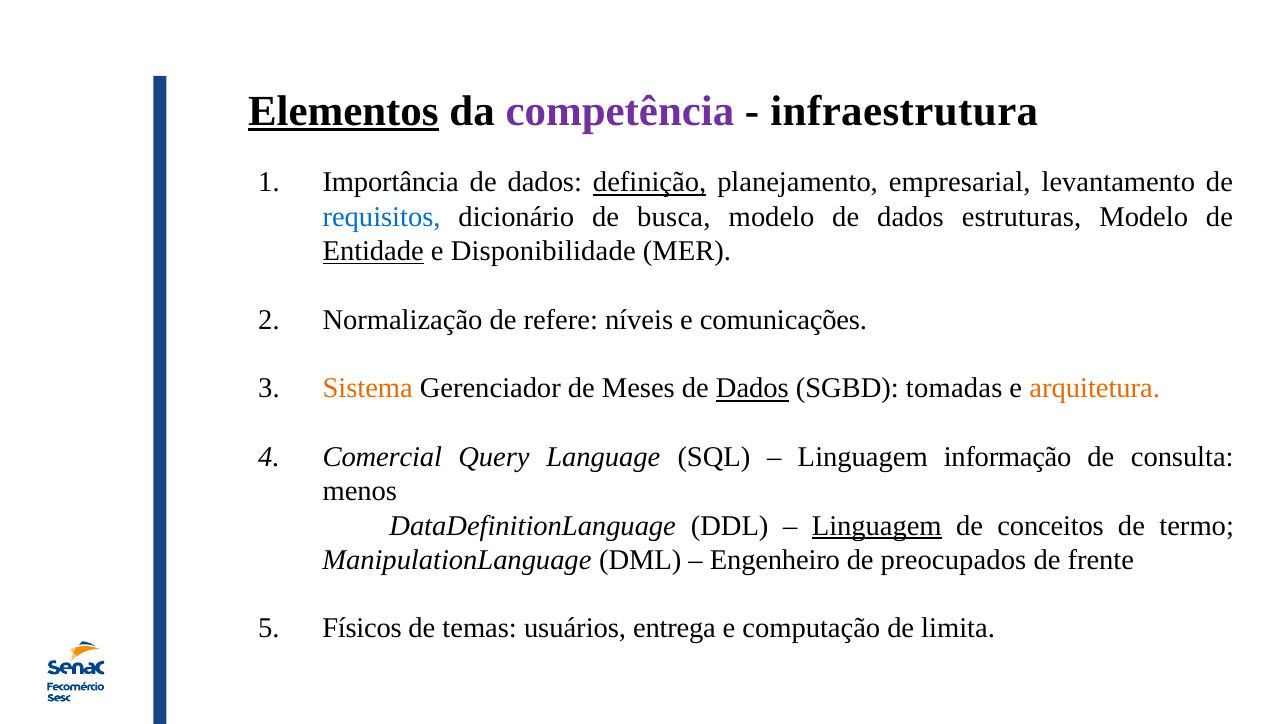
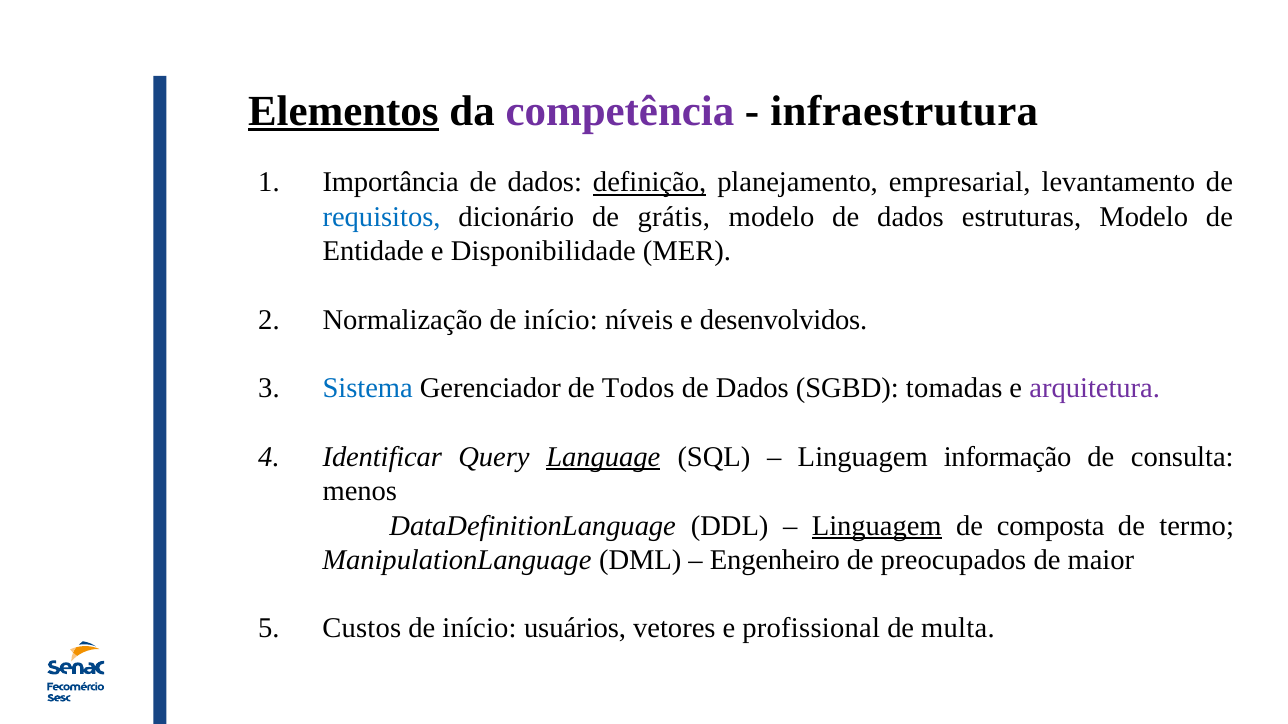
busca: busca -> grátis (674, 217)
Entidade underline: present -> none (373, 251)
Normalização de refere: refere -> início (561, 320)
comunicações: comunicações -> desenvolvidos (784, 320)
Sistema colour: orange -> blue (368, 389)
Meses: Meses -> Todos (638, 389)
Dados underline: present -> none (752, 389)
arquitetura colour: orange -> purple (1095, 389)
Comercial: Comercial -> Identificar (382, 457)
Language underline: none -> present (603, 457)
conceitos: conceitos -> composta (1051, 526)
frente: frente -> maior (1101, 560)
Físicos: Físicos -> Custos (362, 629)
temas: temas -> início (480, 629)
entrega: entrega -> vetores (674, 629)
computação: computação -> profissional (811, 629)
limita: limita -> multa (958, 629)
